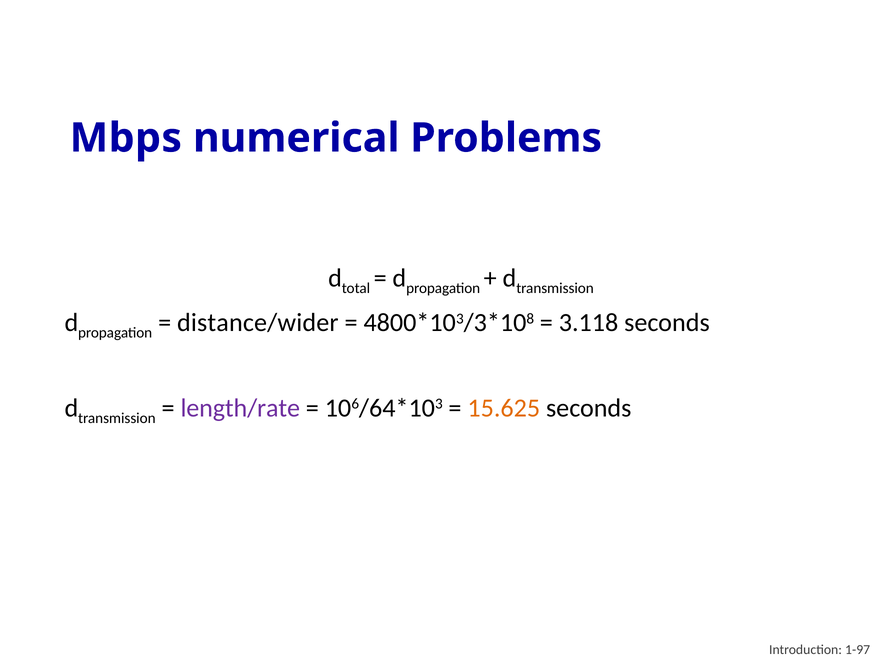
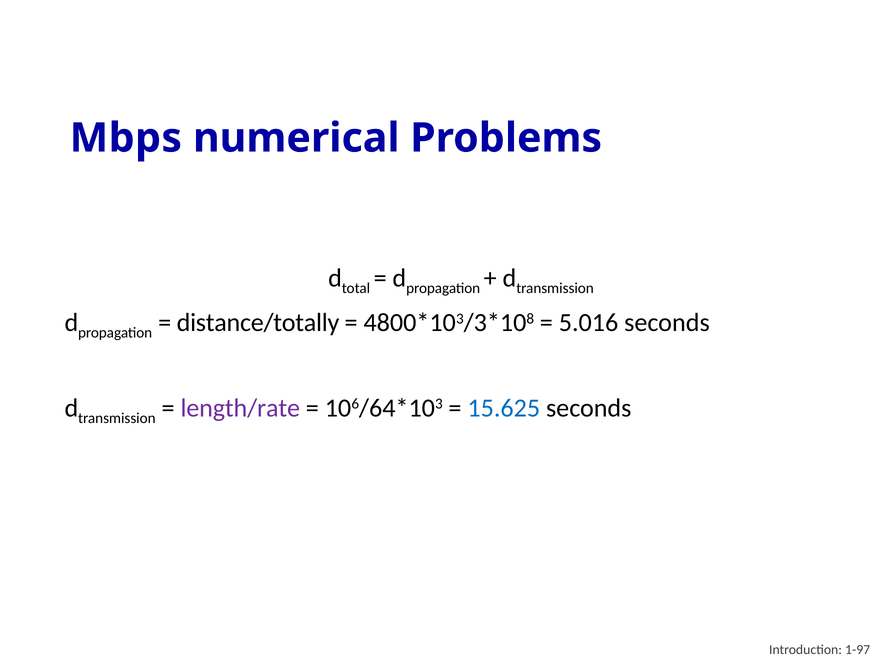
distance/wider: distance/wider -> distance/totally (258, 323)
3.118: 3.118 -> 5.016 (589, 323)
15.625 colour: orange -> blue (504, 408)
